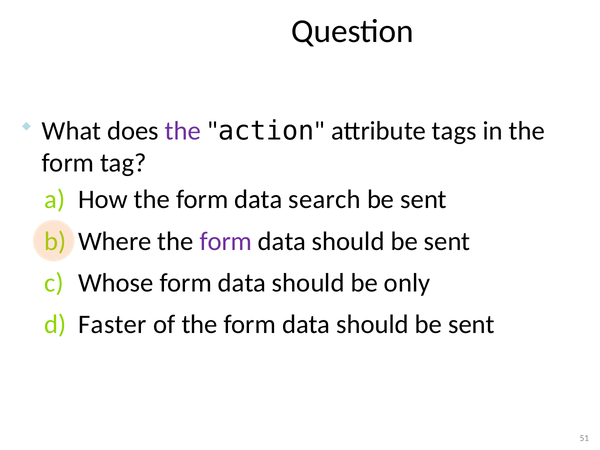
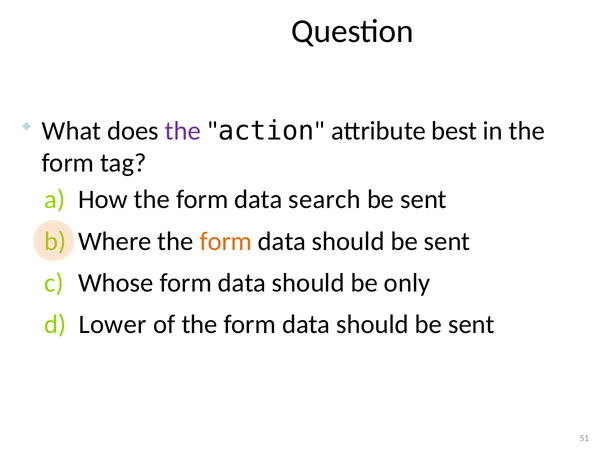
tags: tags -> best (454, 131)
form colour: purple -> orange (226, 241)
Faster: Faster -> Lower (113, 325)
